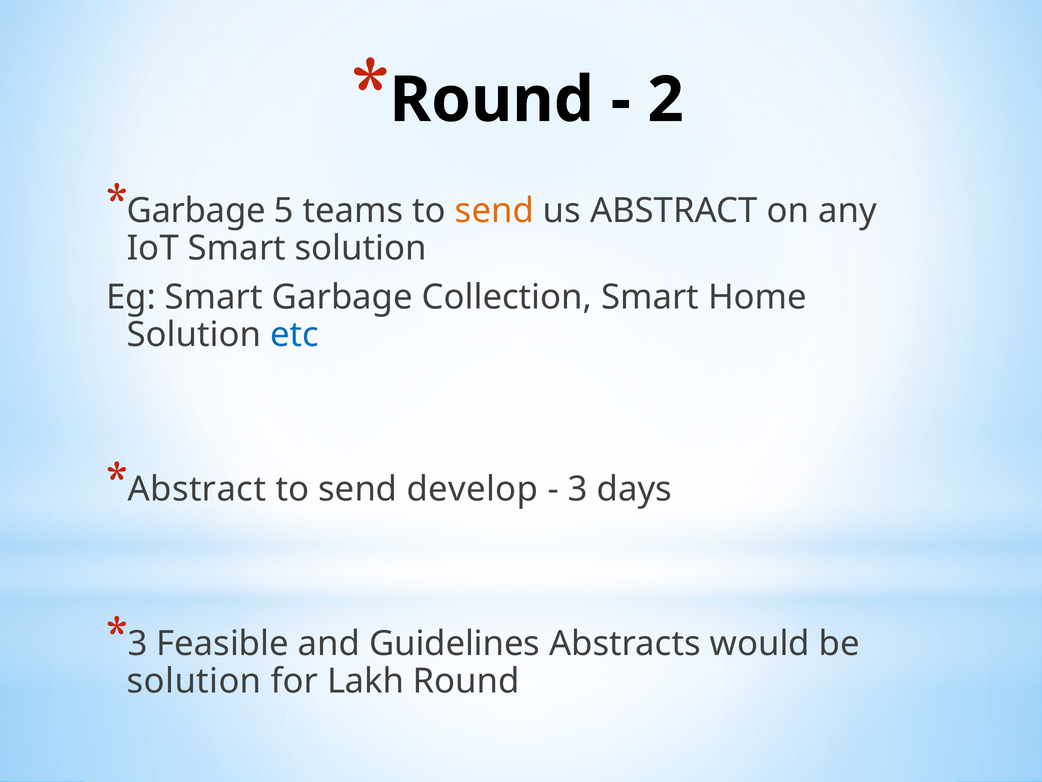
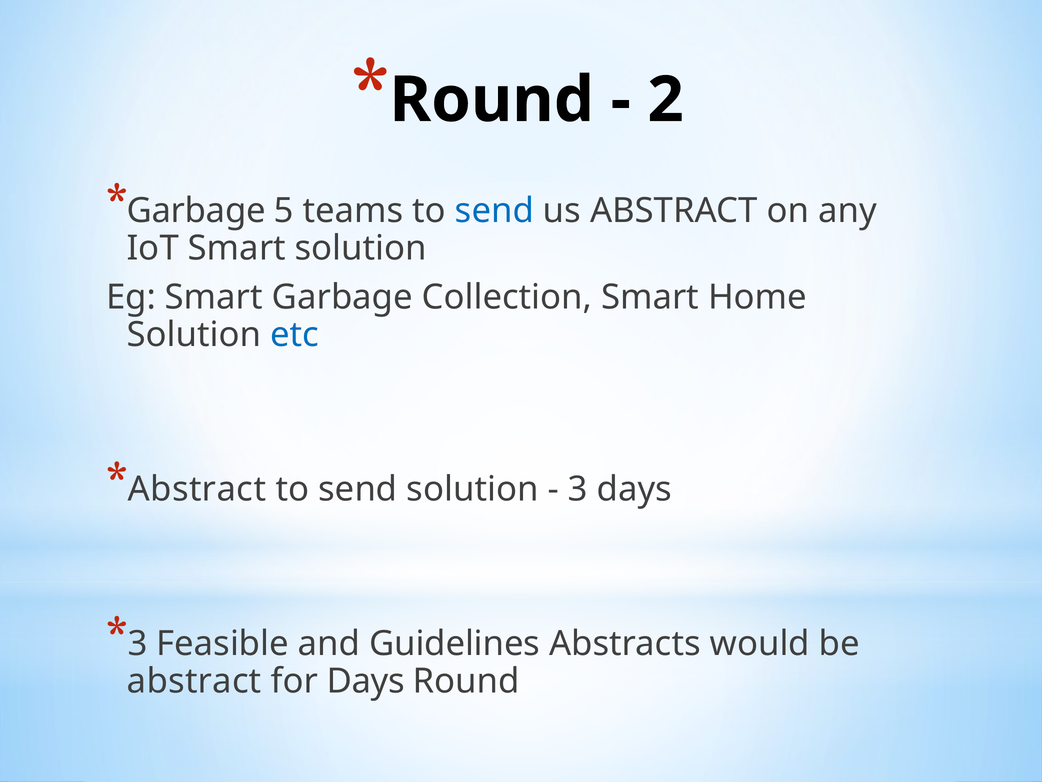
send colour: orange -> blue (494, 211)
send develop: develop -> solution (473, 489)
solution: solution -> abstract (194, 681)
for Lakh: Lakh -> Days (366, 681)
